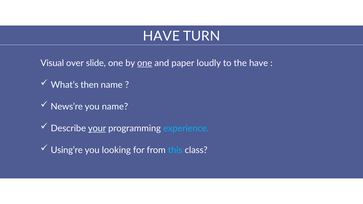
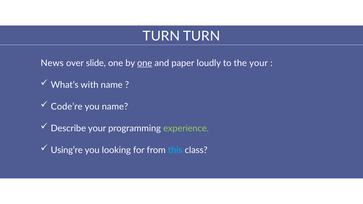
HAVE: HAVE -> TURN (161, 36)
Visual: Visual -> News (52, 63)
the have: have -> your (259, 63)
then: then -> with (90, 85)
News’re: News’re -> Code’re (67, 107)
your underline: present -> none (97, 128)
experience colour: light blue -> light green (186, 128)
